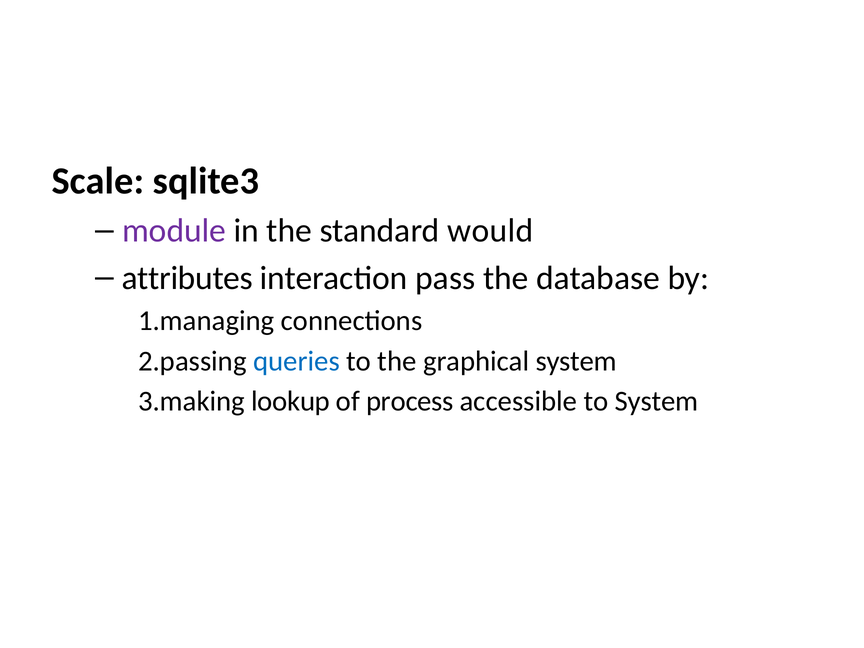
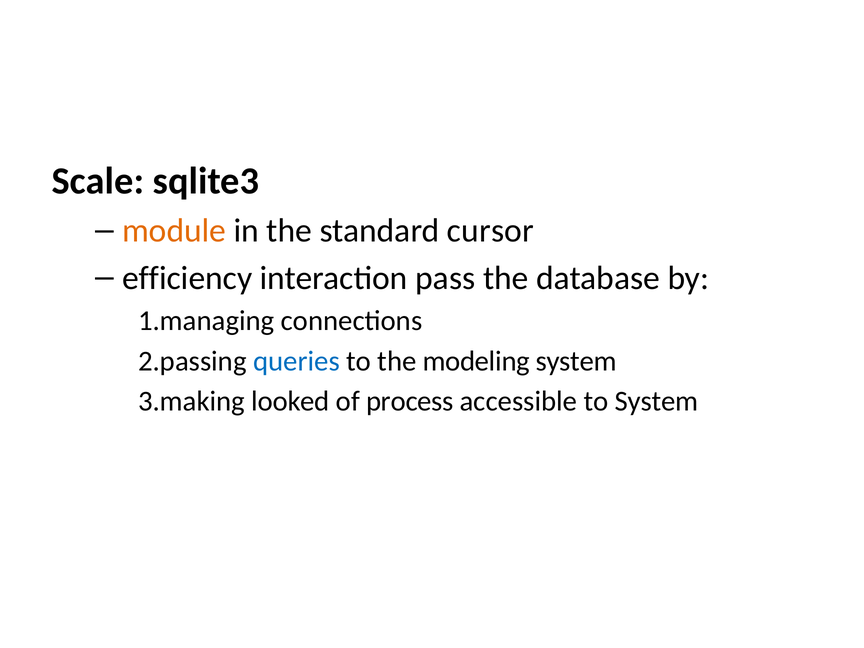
module colour: purple -> orange (174, 231)
would: would -> cursor (490, 231)
attributes: attributes -> efficiency (187, 278)
graphical: graphical -> modeling (476, 361)
lookup: lookup -> looked (291, 401)
